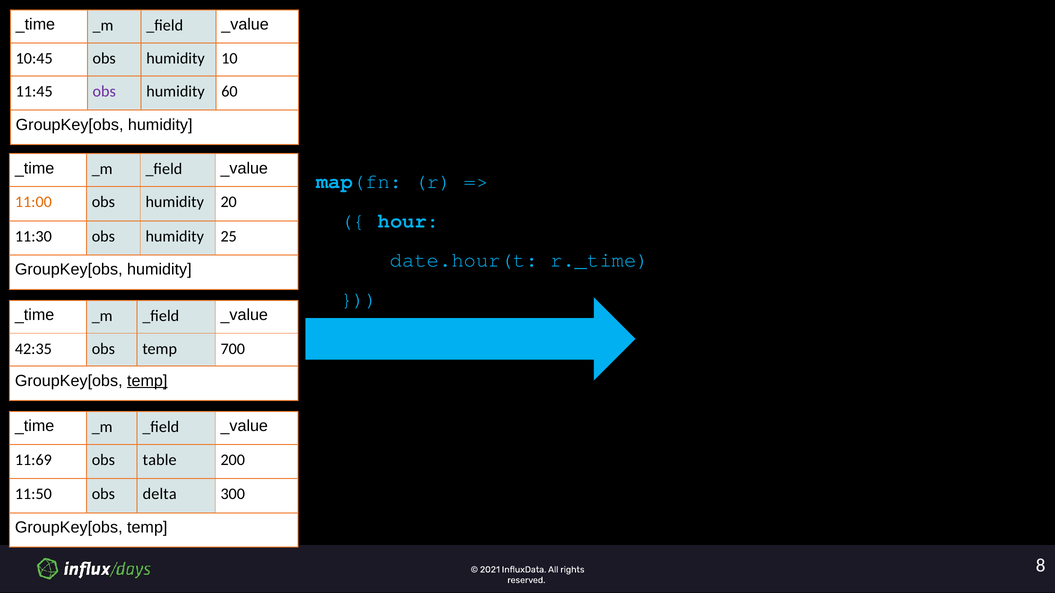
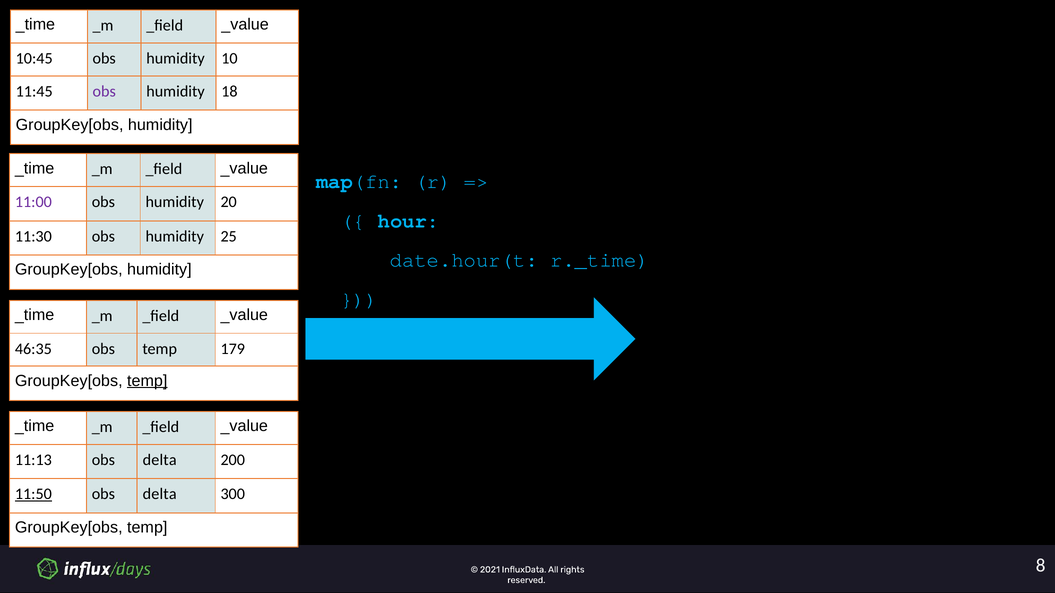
60: 60 -> 18 (229, 91)
11:00 colour: orange -> purple (33, 202)
42:35: 42:35 -> 46:35 (33, 349)
700: 700 -> 179 (233, 349)
11:69: 11:69 -> 11:13 (33, 460)
table: table -> delta (160, 460)
11:50 underline: none -> present (33, 494)
